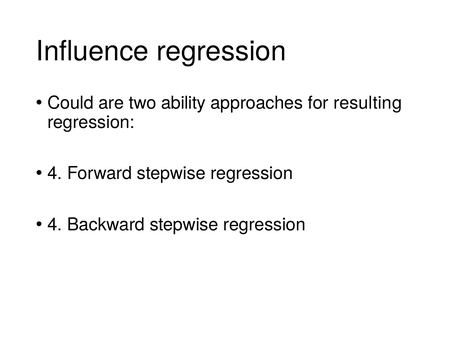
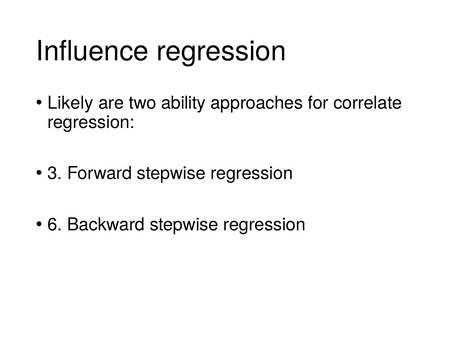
Could: Could -> Likely (70, 103)
resulting: resulting -> correlate (368, 103)
4: 4 -> 3 (55, 173)
4: 4 -> 6 (55, 224)
